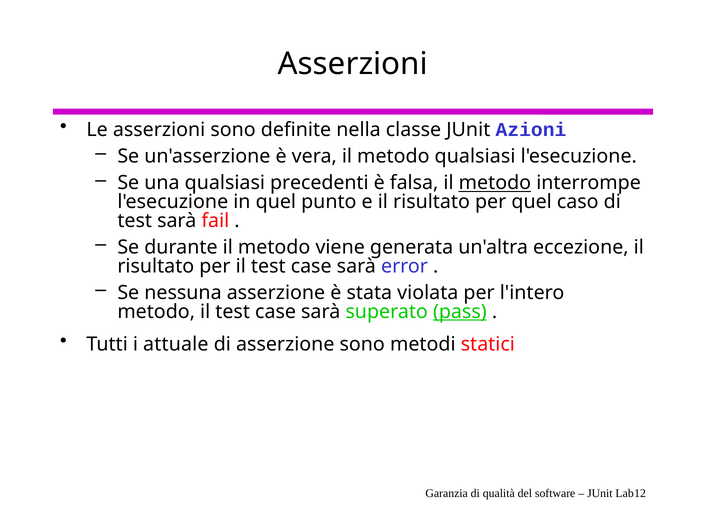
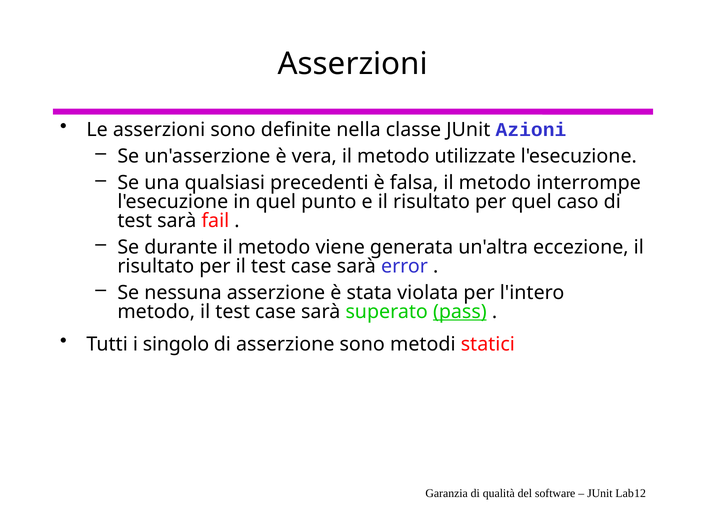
metodo qualsiasi: qualsiasi -> utilizzate (475, 156)
metodo underline: present -> none (495, 183)
attuale: attuale -> singolo (176, 344)
